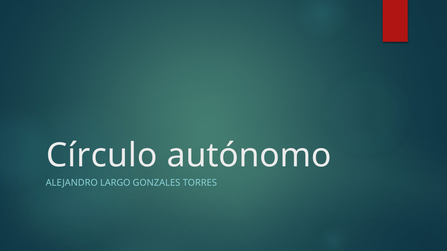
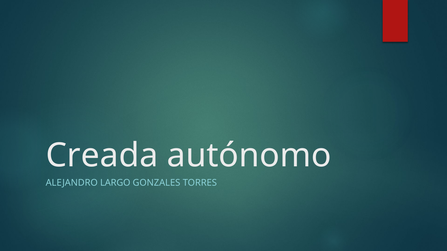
Círculo: Círculo -> Creada (102, 156)
